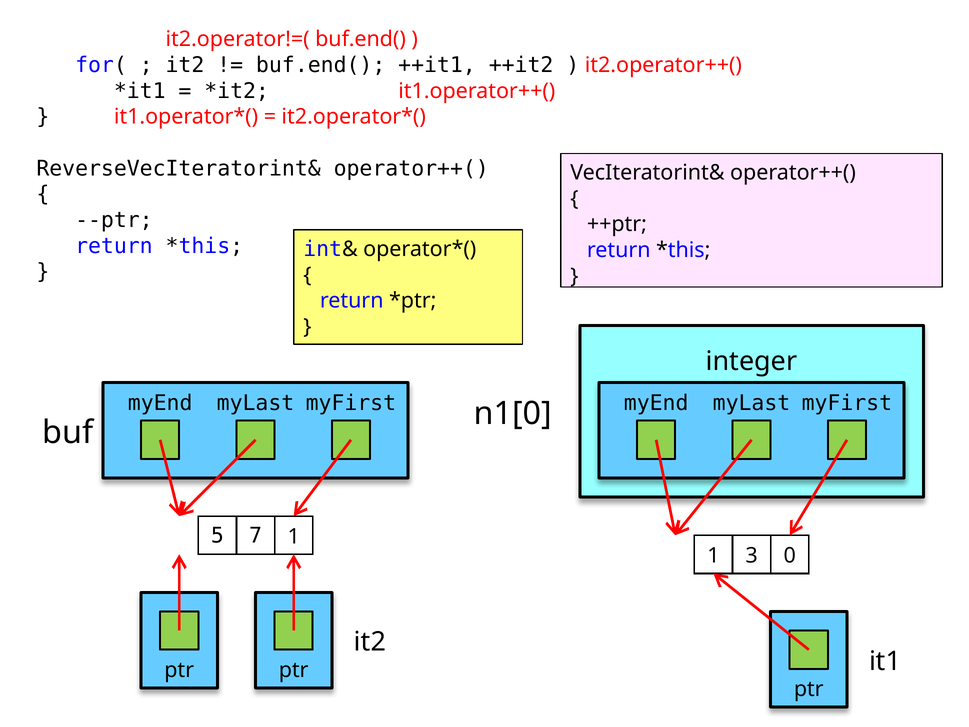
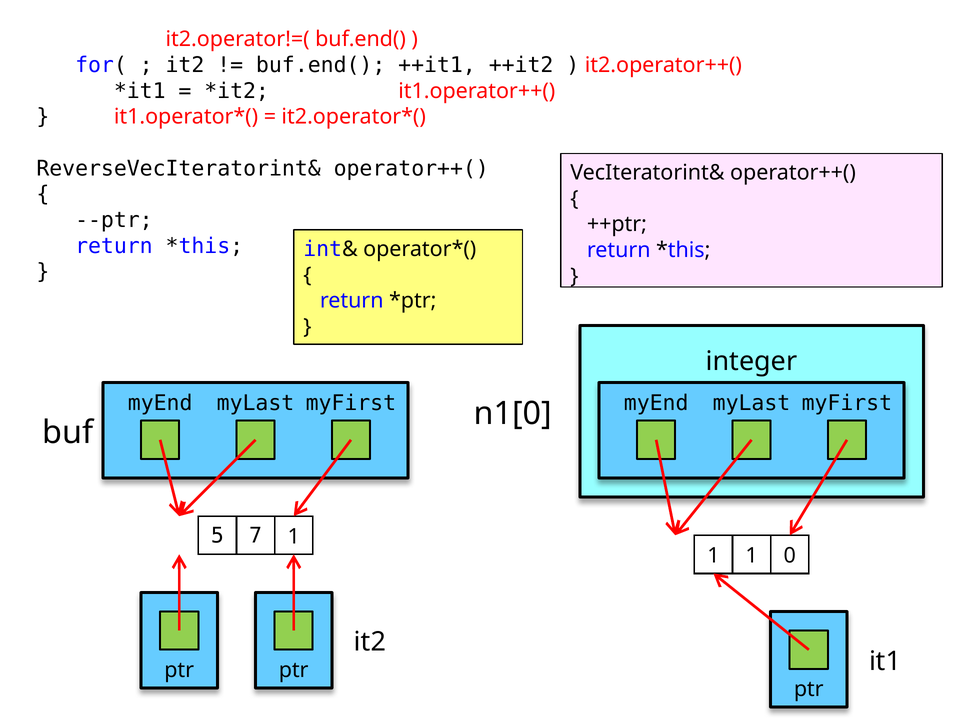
1 3: 3 -> 1 (752, 555)
